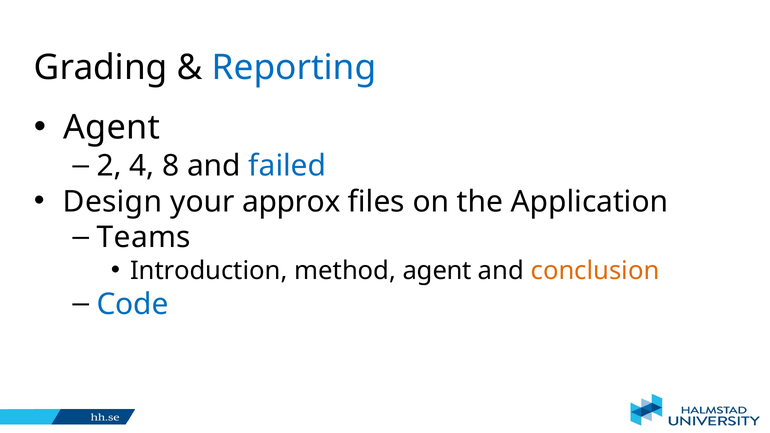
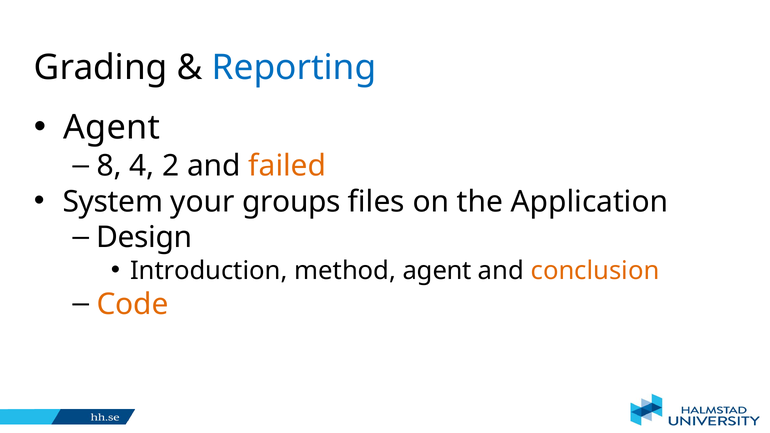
2: 2 -> 8 (109, 166)
8: 8 -> 2 (171, 166)
failed colour: blue -> orange (287, 166)
Design: Design -> System (113, 202)
approx: approx -> groups (291, 202)
Teams: Teams -> Design (144, 238)
Code colour: blue -> orange (133, 304)
